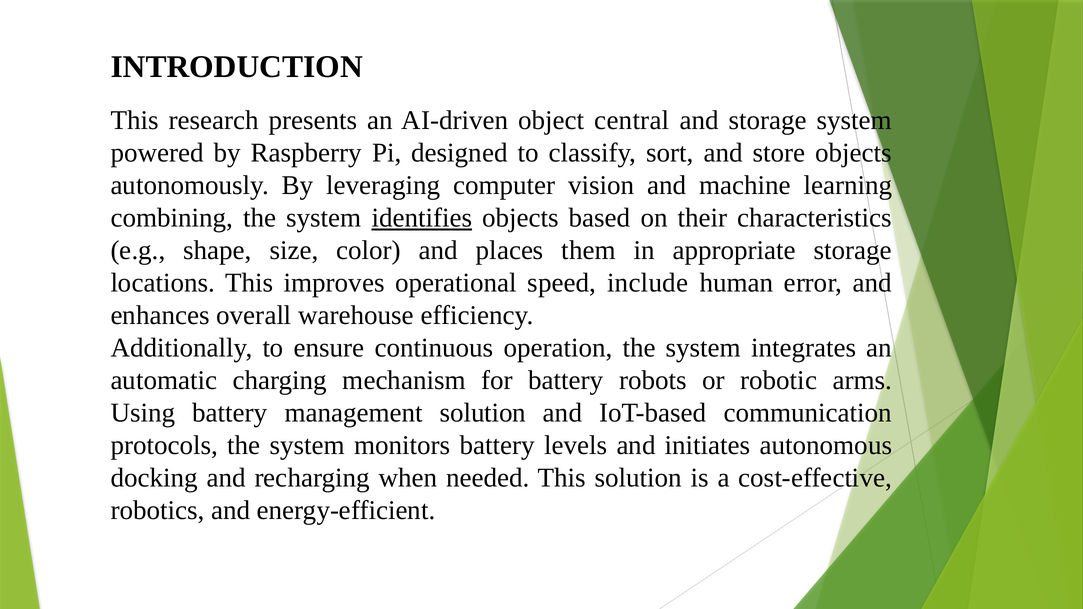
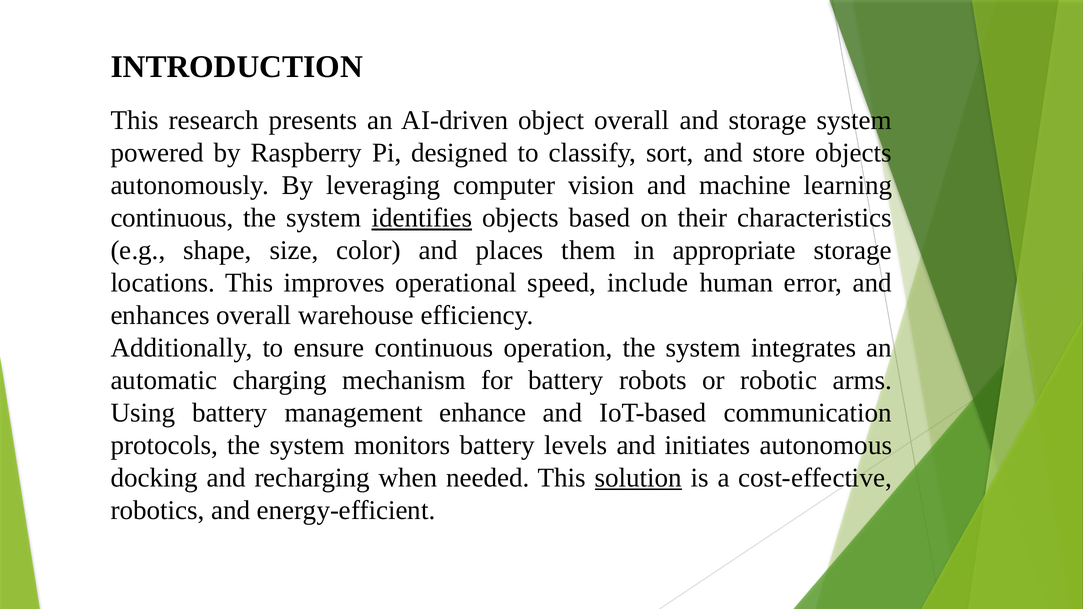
object central: central -> overall (632, 120)
combining: combining -> continuous (172, 218)
management solution: solution -> enhance (483, 413)
solution underline: none -> present (638, 478)
